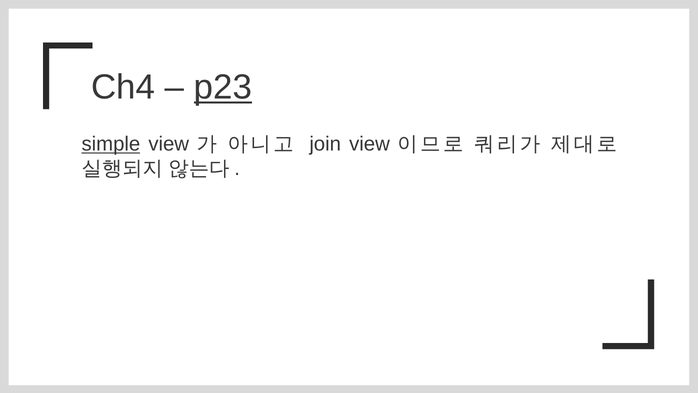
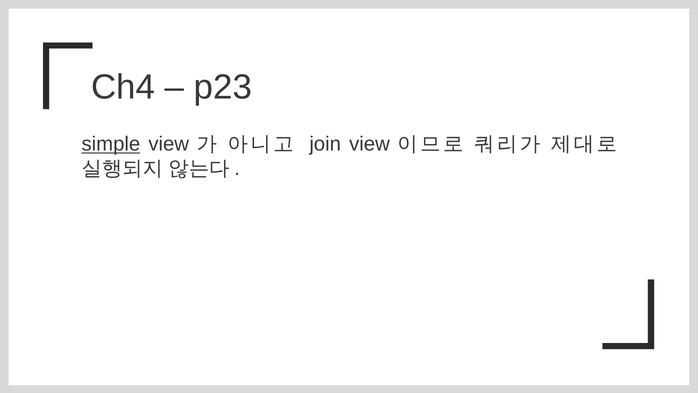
p23 underline: present -> none (223, 87)
